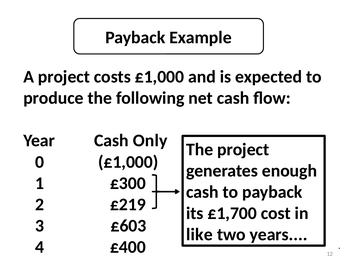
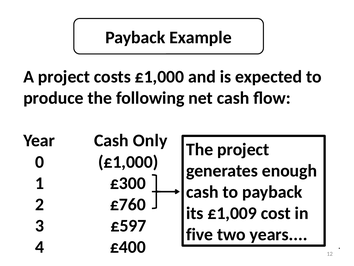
£219: £219 -> £760 (128, 204)
£1,700: £1,700 -> £1,009 (232, 213)
£603: £603 -> £597 (128, 225)
like: like -> five (200, 234)
